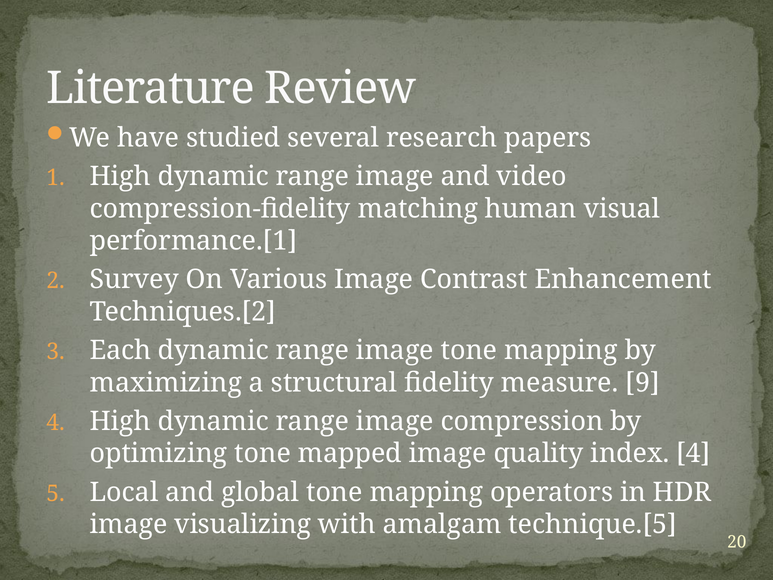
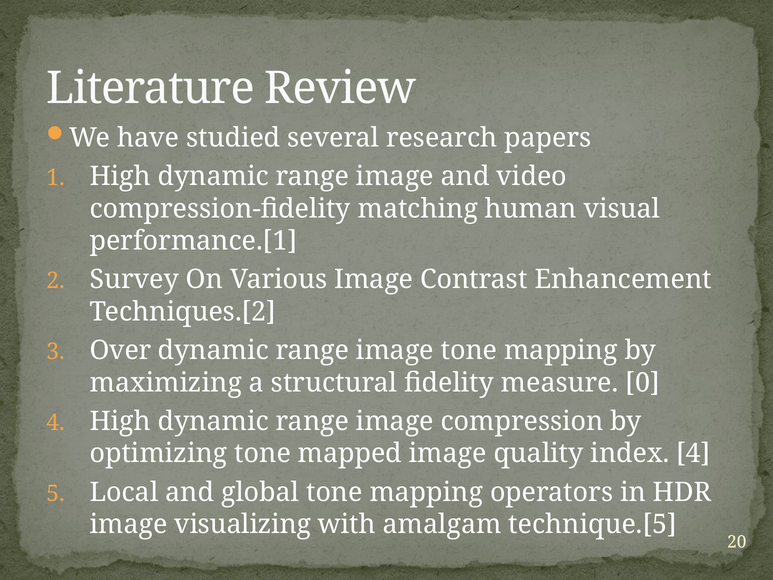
Each: Each -> Over (120, 350)
9: 9 -> 0 (643, 382)
